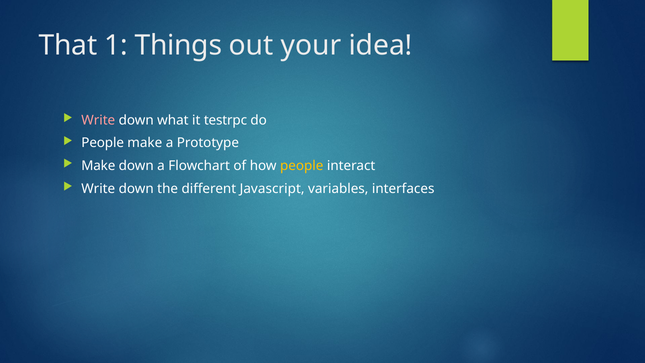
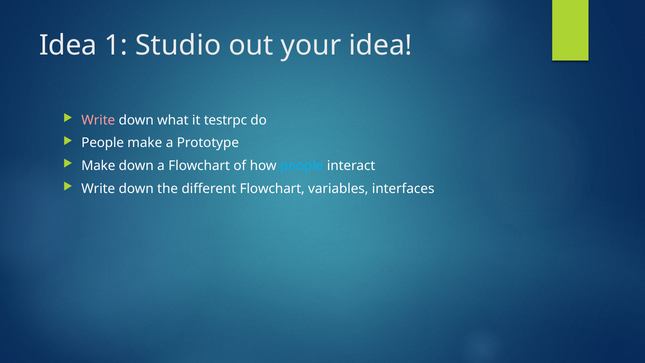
That: That -> Idea (68, 45)
Things: Things -> Studio (178, 45)
people colour: yellow -> light blue (302, 166)
different Javascript: Javascript -> Flowchart (272, 189)
